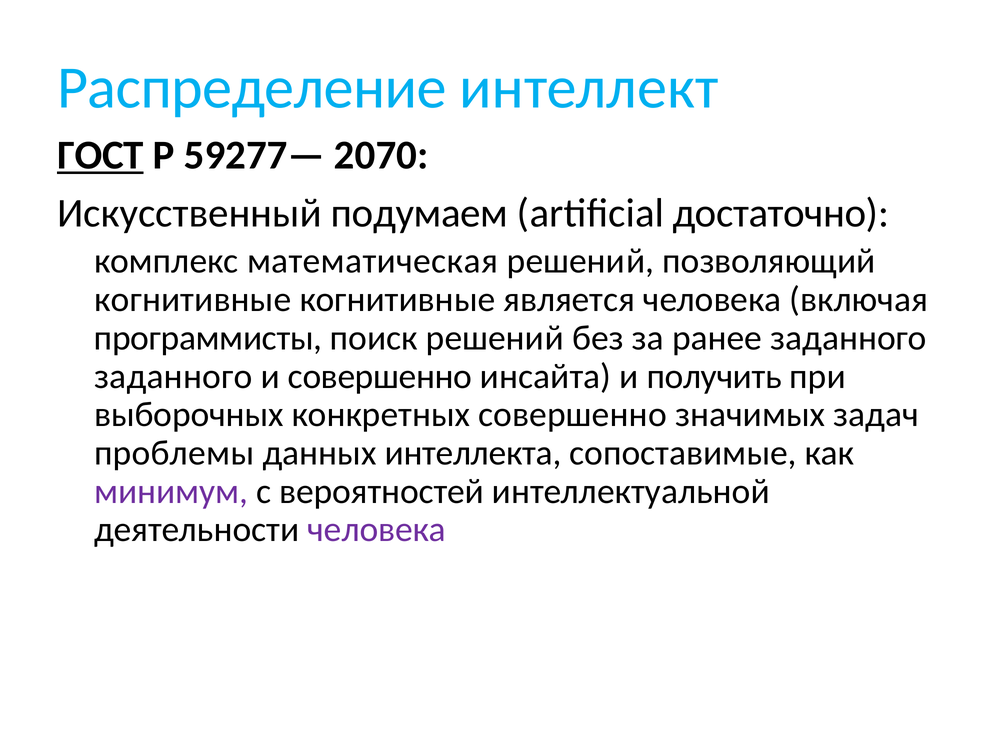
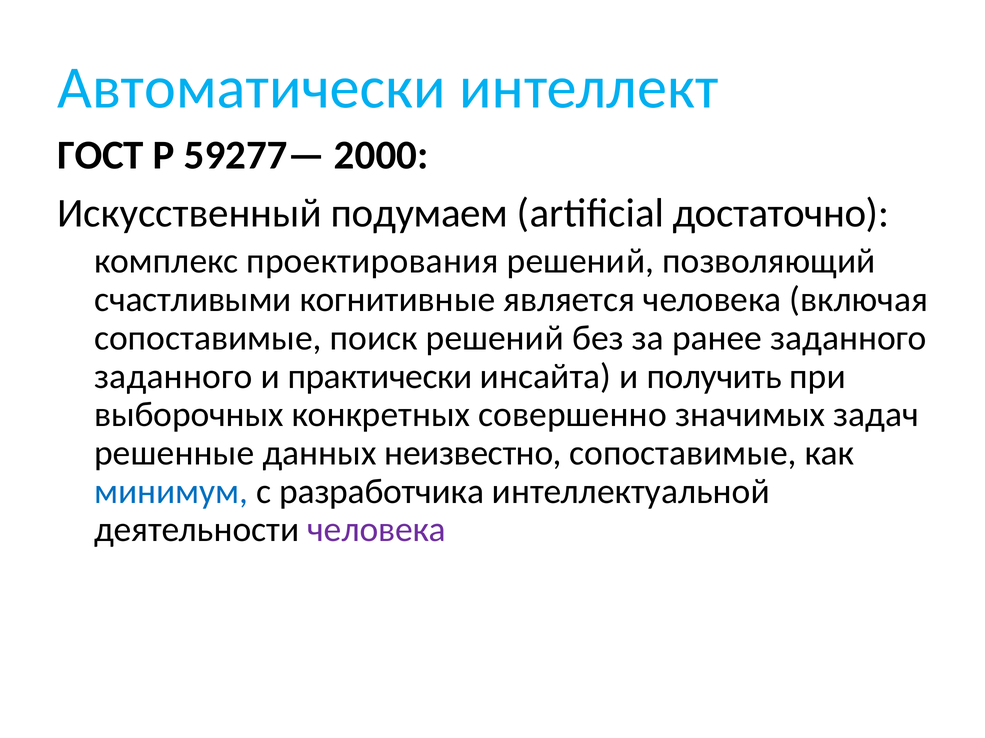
Распределение: Распределение -> Автоматически (251, 88)
ГОСТ underline: present -> none (101, 155)
2070: 2070 -> 2000 (381, 155)
математическая: математическая -> проектирования (373, 262)
когнитивные: когнитивные -> счастливыми (193, 300)
программисты: программисты -> сопоставимые (208, 338)
и совершенно: совершенно -> практически (380, 377)
проблемы: проблемы -> решенные (174, 453)
интеллекта: интеллекта -> неизвестно (473, 453)
минимум colour: purple -> blue (171, 492)
вероятностей: вероятностей -> разработчика (382, 492)
